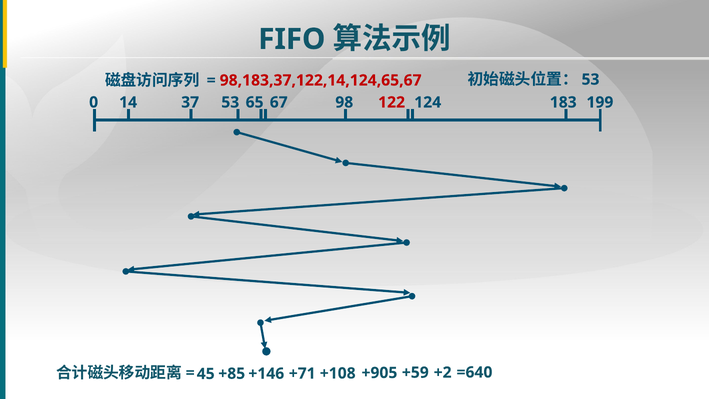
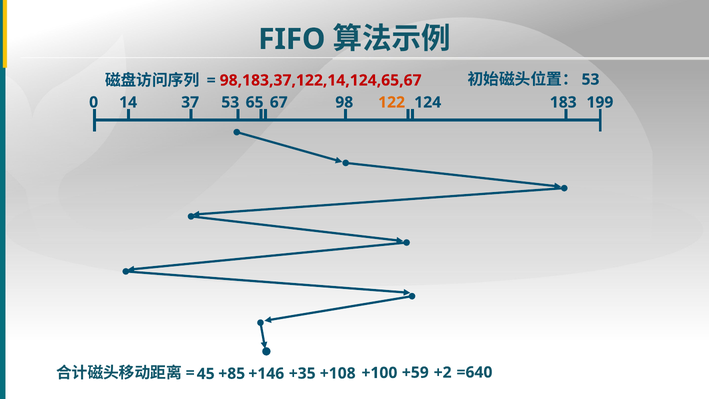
122 colour: red -> orange (392, 102)
+71: +71 -> +35 (302, 373)
+905: +905 -> +100 (379, 373)
